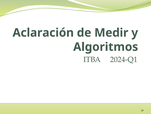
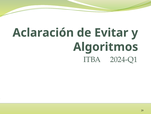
Medir: Medir -> Evitar (111, 33)
